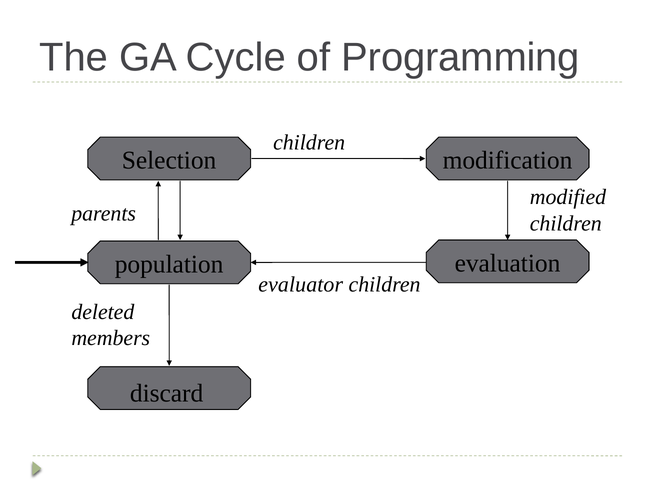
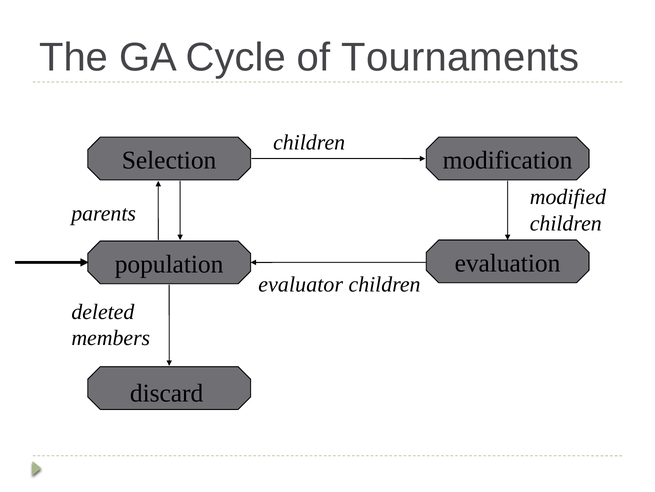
Programming: Programming -> Tournaments (460, 57)
